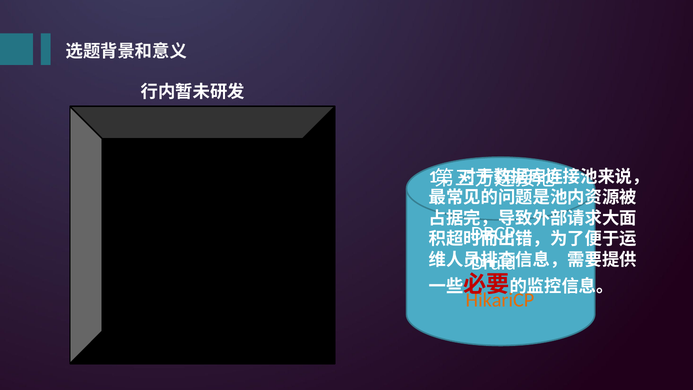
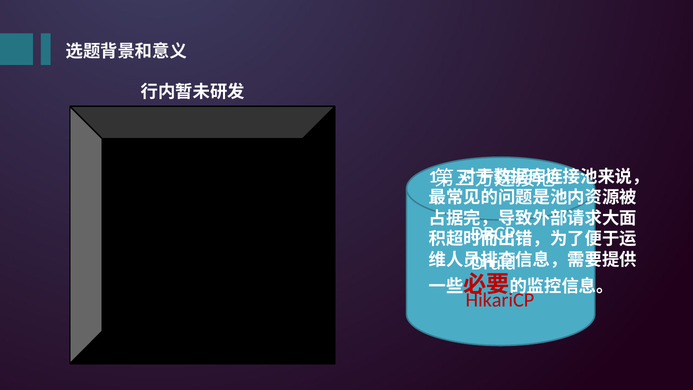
HikariCP colour: orange -> red (500, 300)
